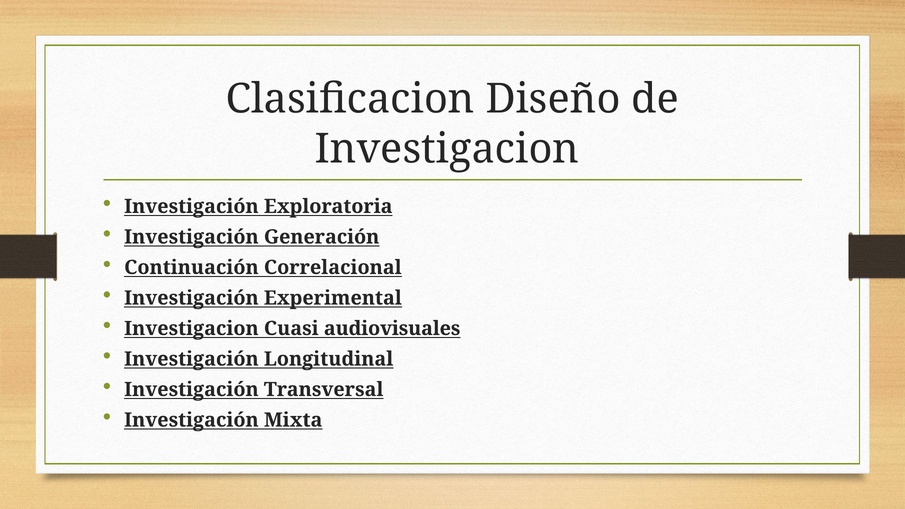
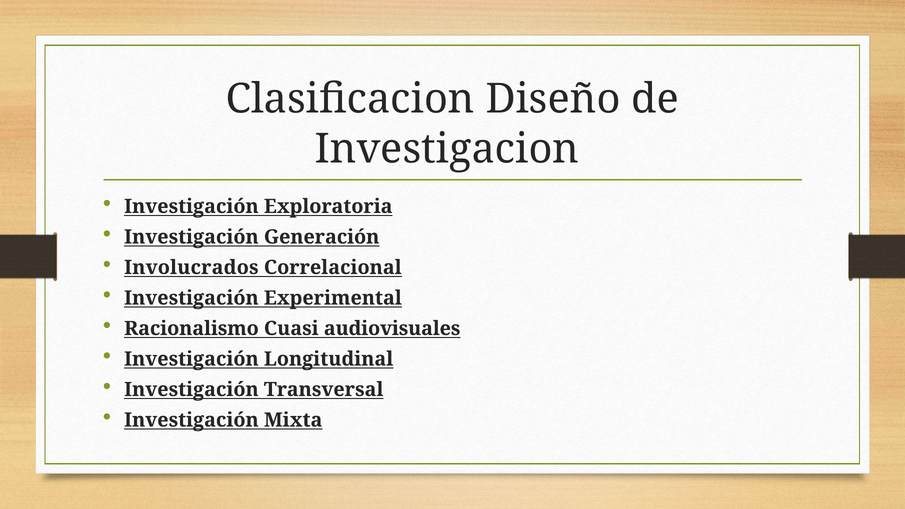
Continuación: Continuación -> Involucrados (191, 268)
Investigacion: Investigacion -> Racionalismo (191, 329)
